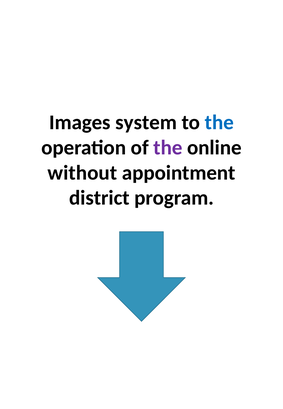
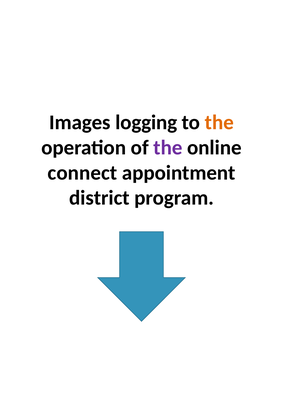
system: system -> logging (146, 122)
the colour: blue -> orange (219, 122)
without: without -> connect (82, 173)
